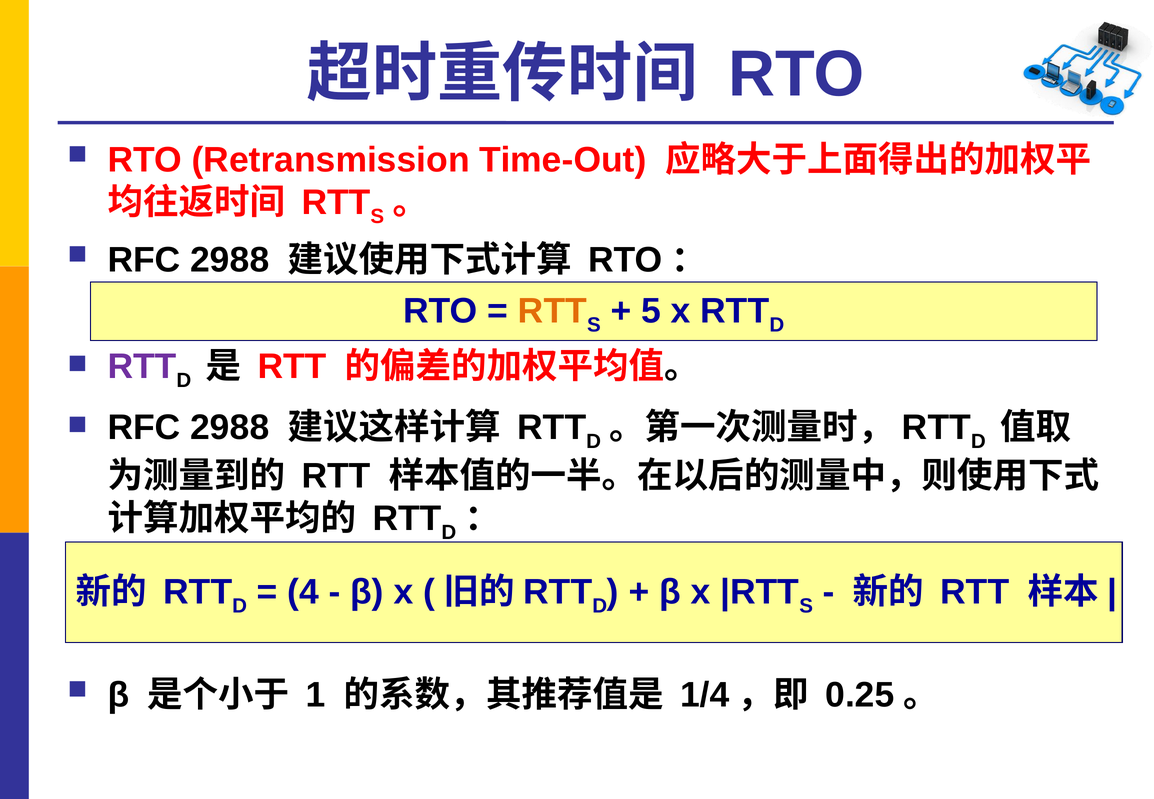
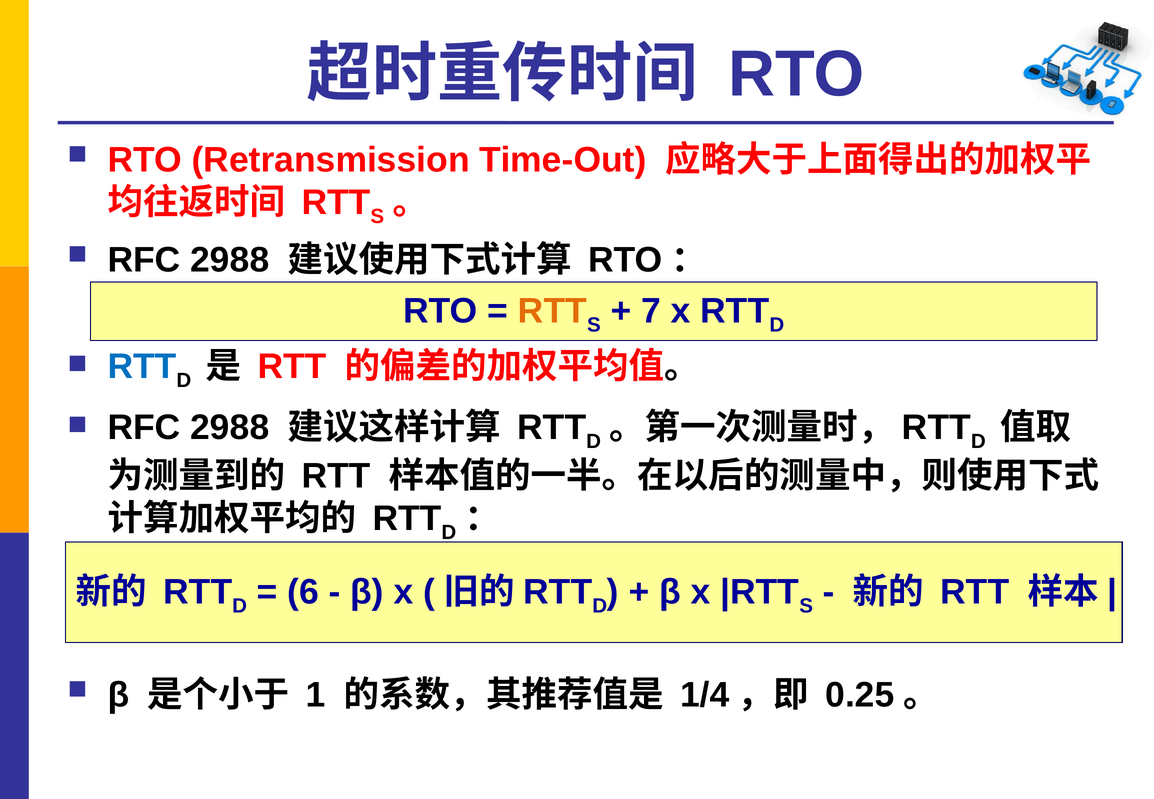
5: 5 -> 7 (651, 311)
RTT colour: purple -> blue (142, 367)
4: 4 -> 6 (303, 592)
